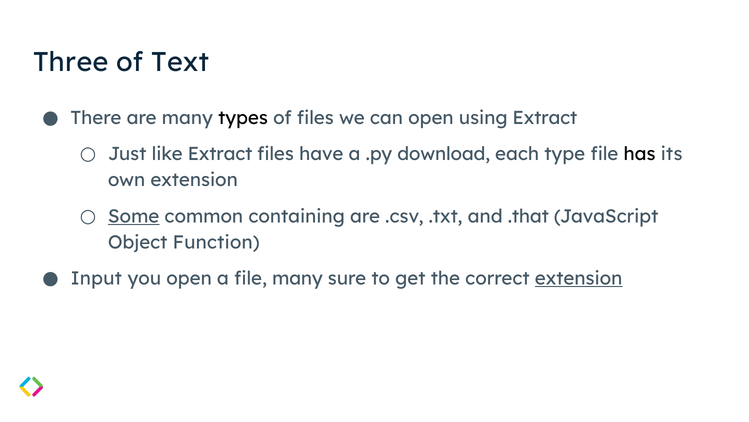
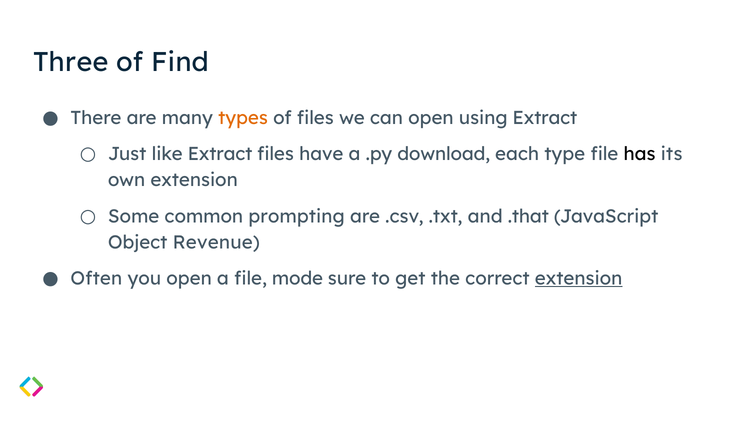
Text: Text -> Find (180, 62)
types colour: black -> orange (243, 118)
Some underline: present -> none (134, 216)
containing: containing -> prompting (297, 216)
Function: Function -> Revenue (216, 242)
Input: Input -> Often (96, 278)
file many: many -> mode (298, 278)
